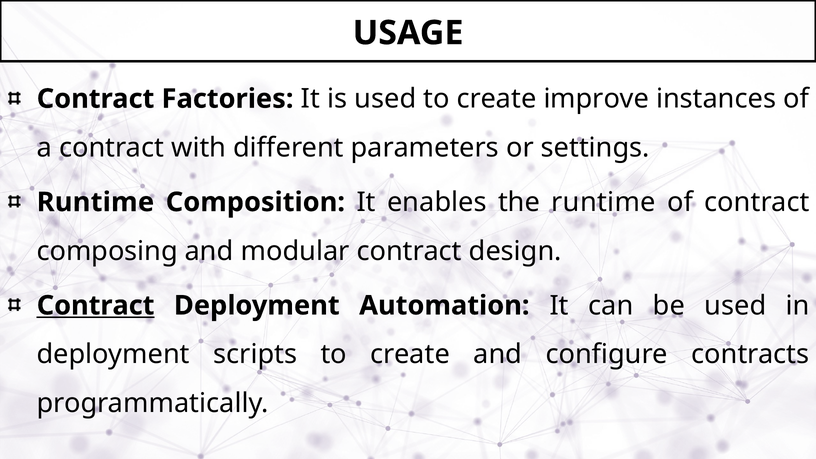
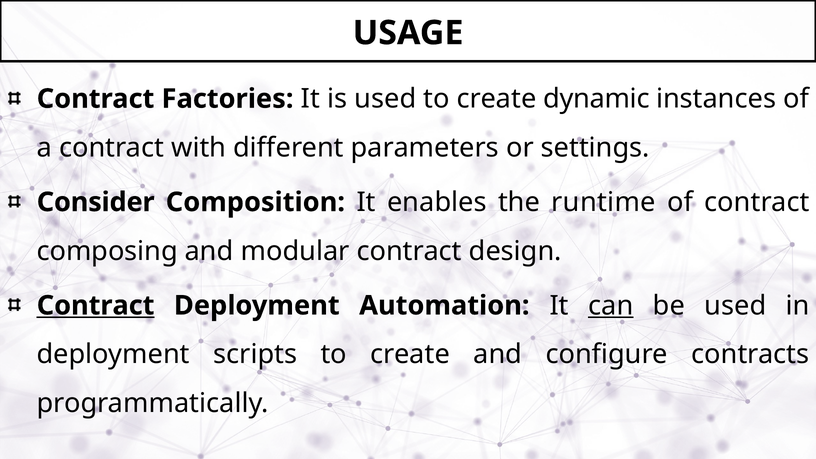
improve: improve -> dynamic (596, 99)
Runtime: Runtime -> Consider (96, 202)
can underline: none -> present (611, 306)
